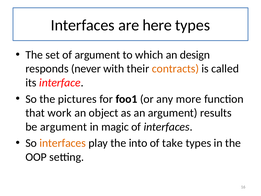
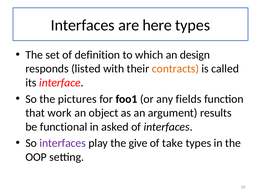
of argument: argument -> definition (97, 55)
never: never -> listed (86, 69)
more: more -> fields (189, 99)
be argument: argument -> functional (64, 127)
magic: magic -> asked (115, 127)
interfaces colour: orange -> purple (63, 143)
into: into -> give (138, 143)
